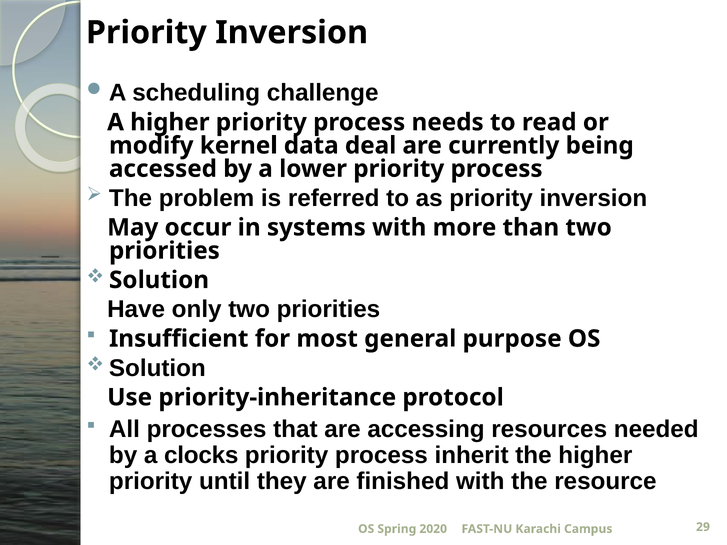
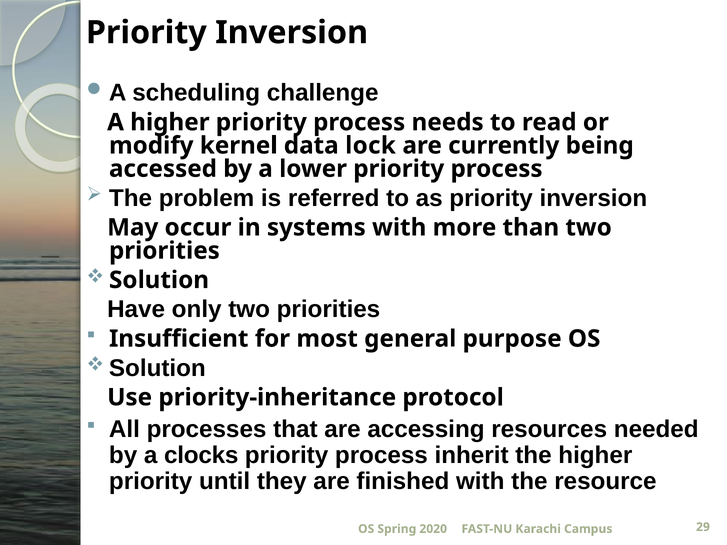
deal: deal -> lock (370, 146)
